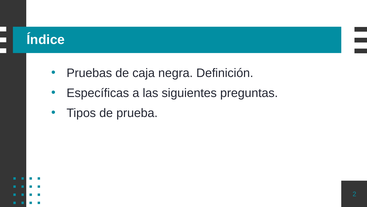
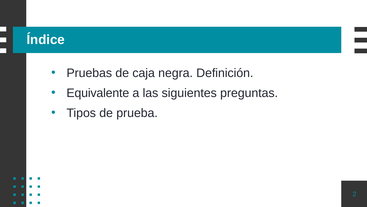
Específicas: Específicas -> Equivalente (98, 93)
